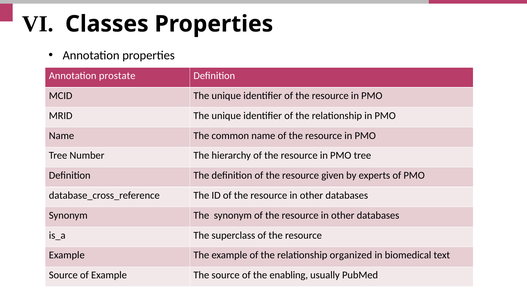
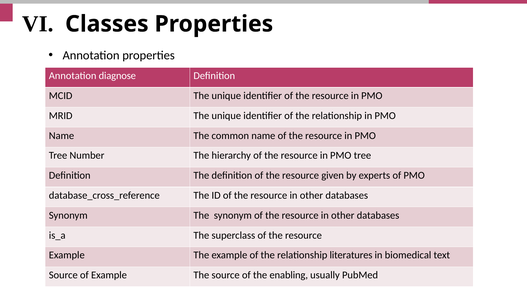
prostate: prostate -> diagnose (117, 76)
organized: organized -> literatures (351, 255)
